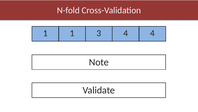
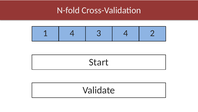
1 1: 1 -> 4 (72, 33)
4 4: 4 -> 2 (152, 33)
Note: Note -> Start (99, 62)
